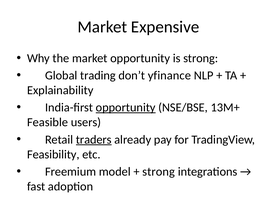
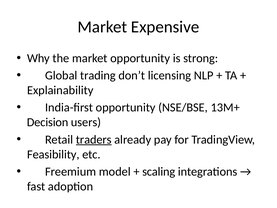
yfinance: yfinance -> licensing (169, 75)
opportunity underline: present -> none (126, 107)
Feasible: Feasible -> Decision (48, 122)
strong: strong -> scaling (159, 171)
